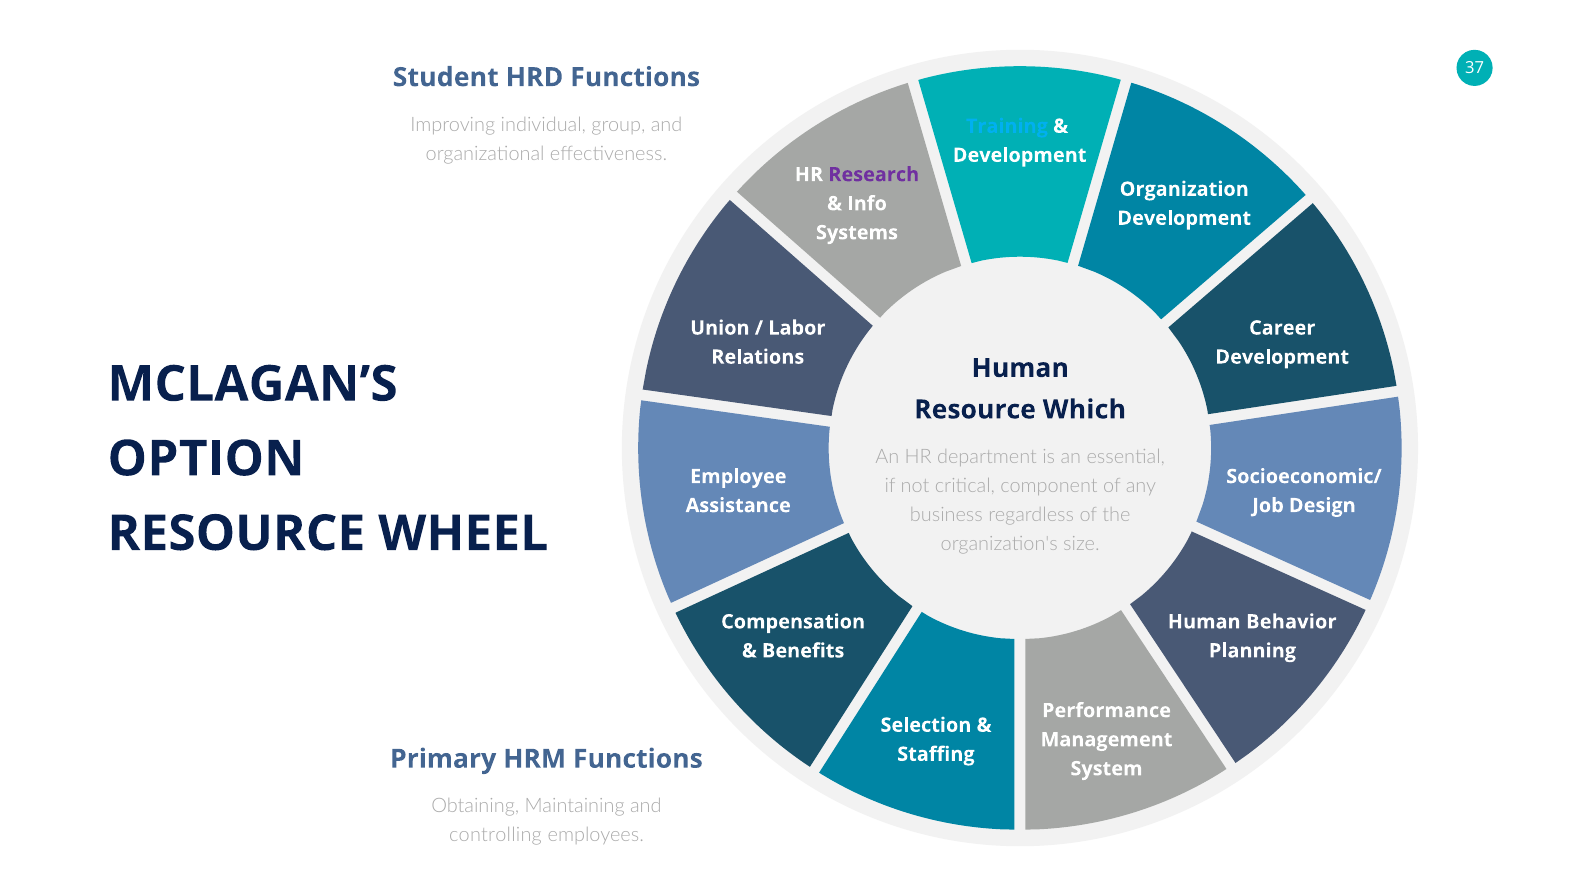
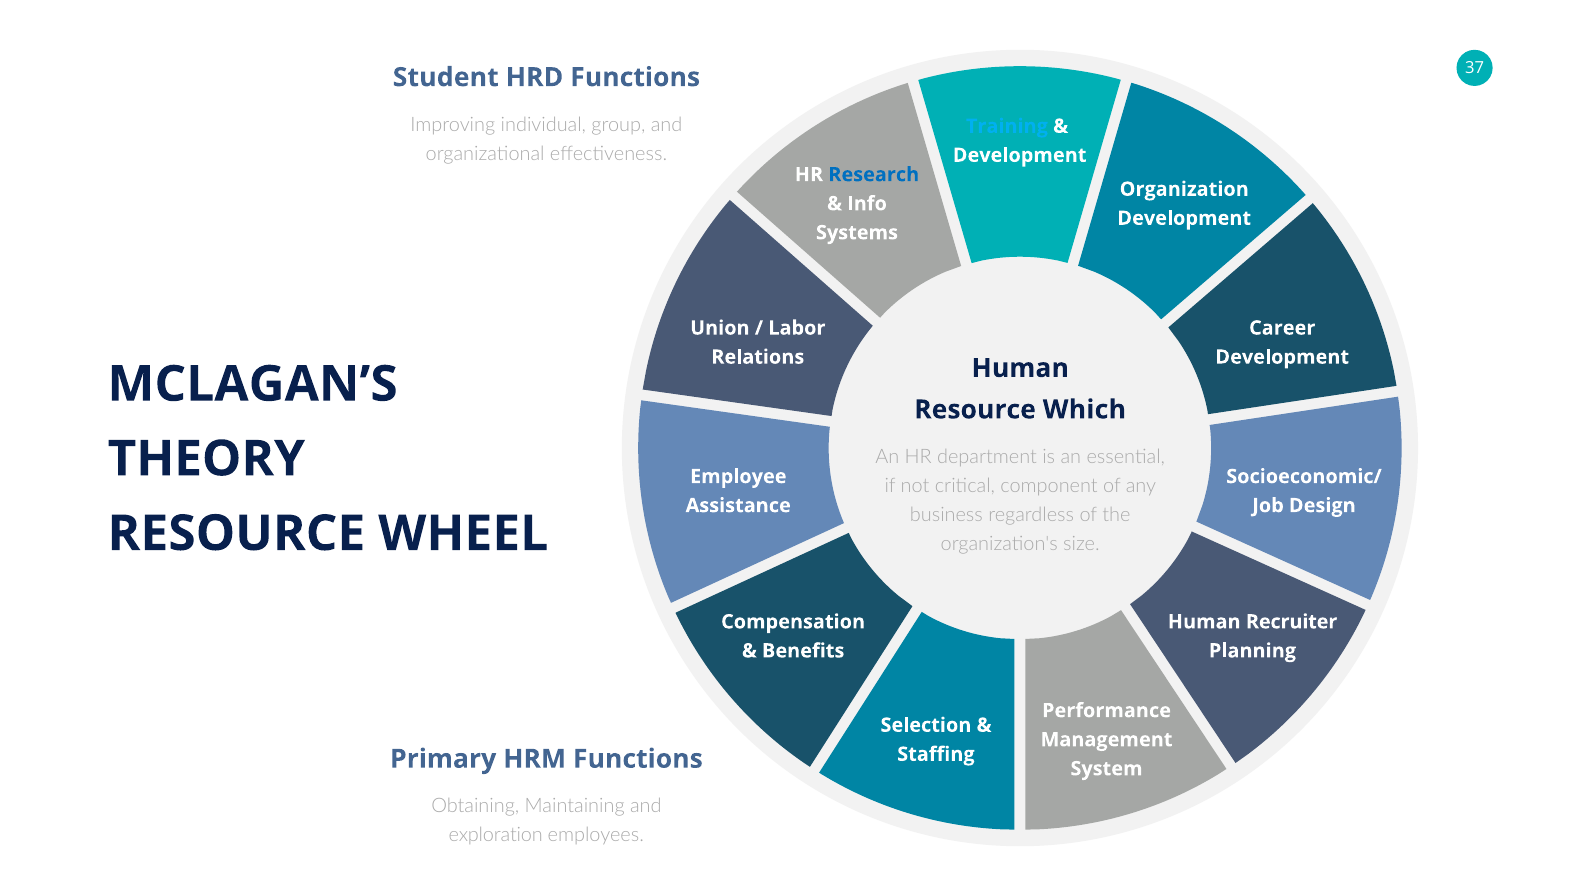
Research colour: purple -> blue (874, 175)
OPTION: OPTION -> THEORY (206, 459)
Behavior: Behavior -> Recruiter (1292, 622)
controlling: controlling -> exploration (496, 835)
